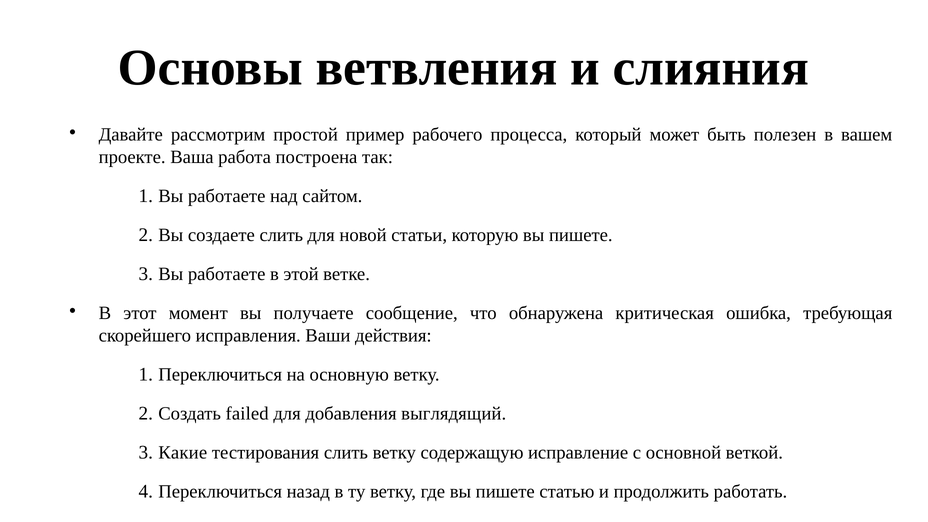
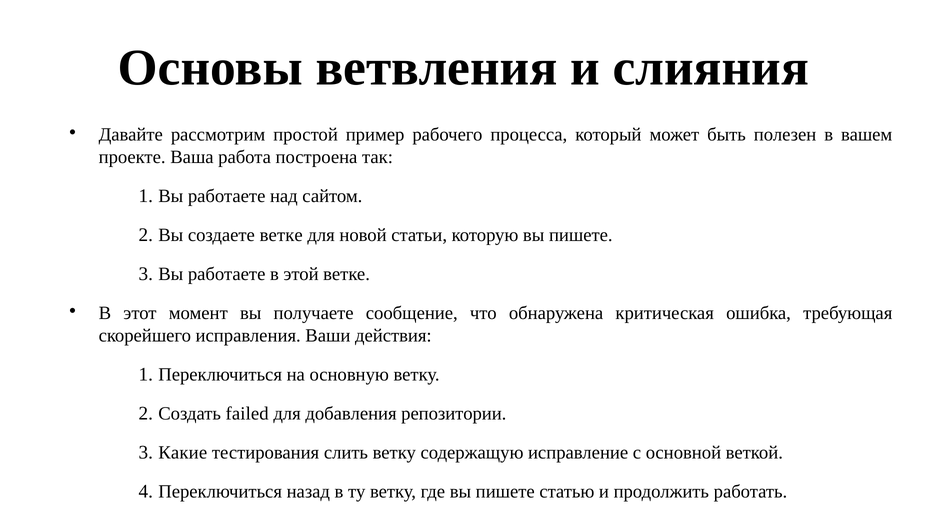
создаете слить: слить -> ветке (281, 235)
выглядящий: выглядящий -> репозитории (454, 414)
